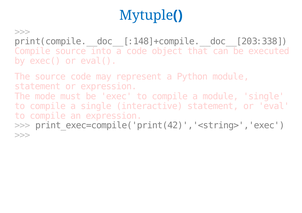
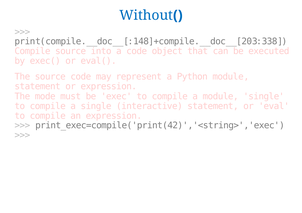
Mytuple: Mytuple -> Without (146, 15)
